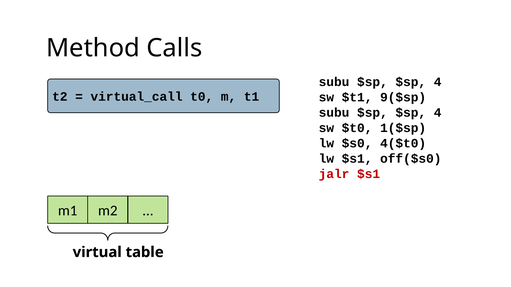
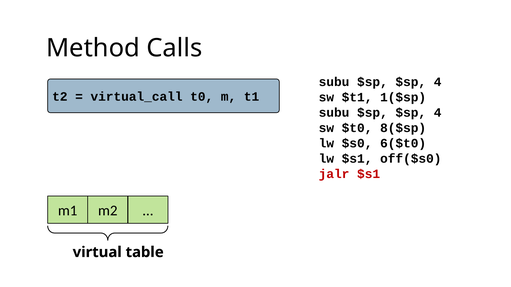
9($sp: 9($sp -> 1($sp (403, 97)
1($sp: 1($sp -> 8($sp (403, 128)
4($t0: 4($t0 -> 6($t0 (403, 143)
